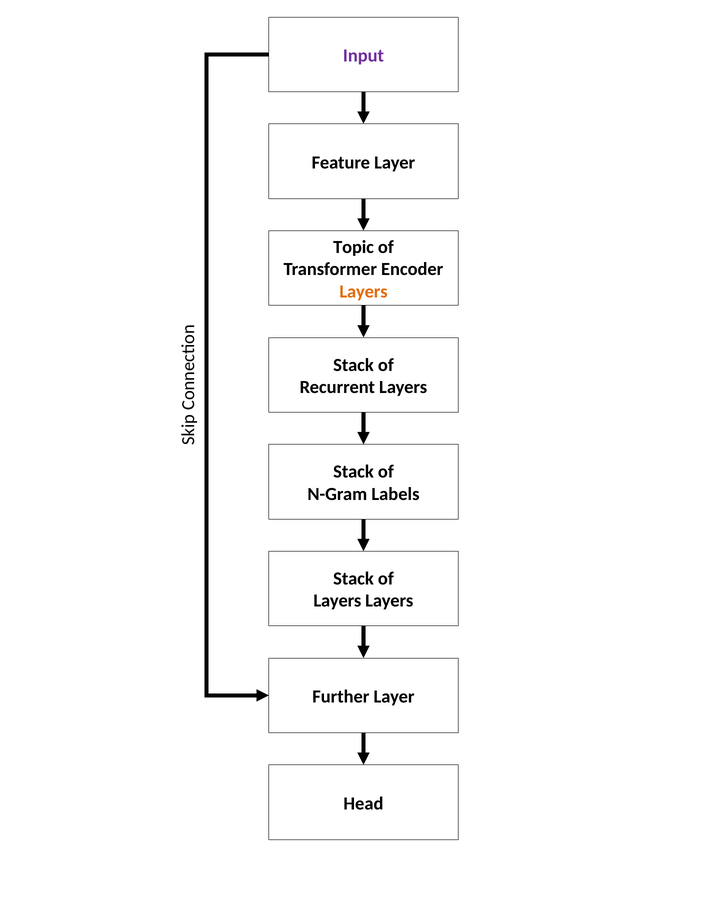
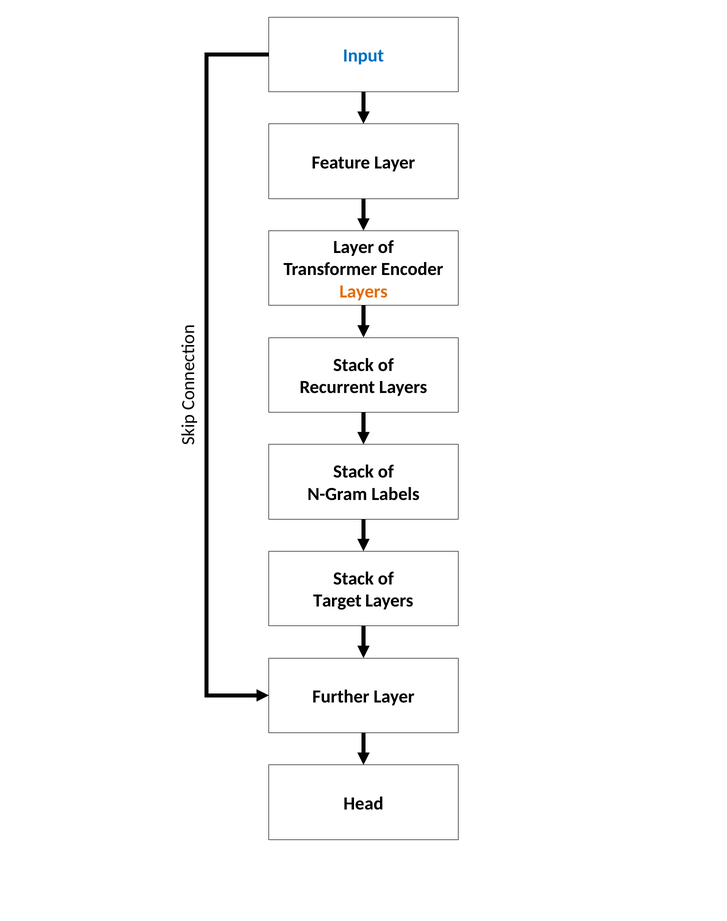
Input colour: purple -> blue (363, 56)
Topic: Topic -> Layer (354, 247)
Layers: Layers -> Target (337, 601)
